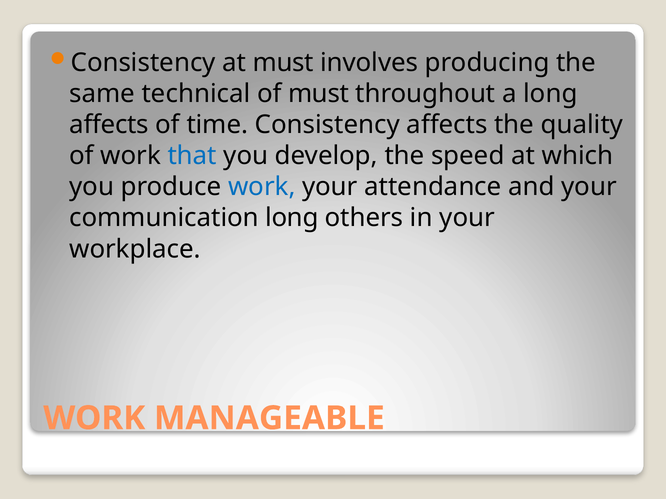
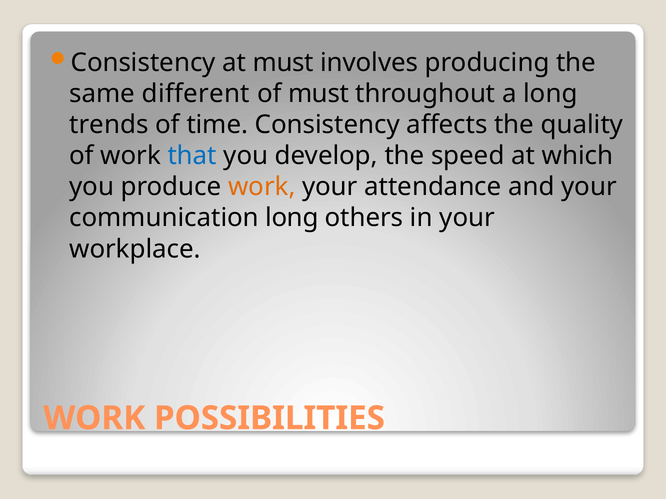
technical: technical -> different (196, 94)
affects: affects -> trends (109, 125)
work colour: blue -> orange (262, 187)
MANAGEABLE: MANAGEABLE -> POSSIBILITIES (269, 419)
